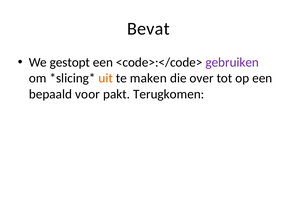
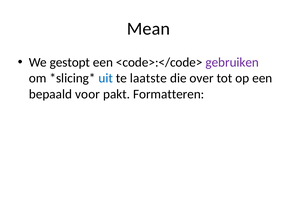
Bevat: Bevat -> Mean (148, 29)
uit colour: orange -> blue (106, 78)
maken: maken -> laatste (148, 78)
Terugkomen: Terugkomen -> Formatteren (169, 94)
